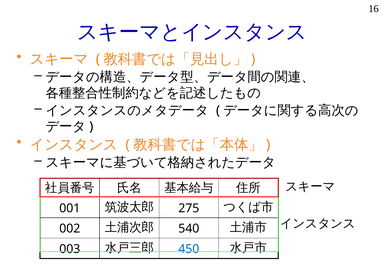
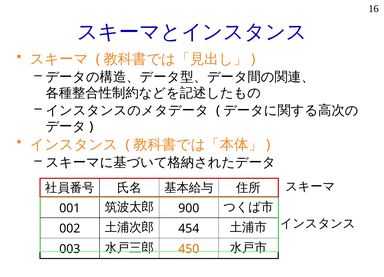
275: 275 -> 900 (189, 208)
540: 540 -> 454 (189, 228)
450 colour: blue -> orange (189, 249)
